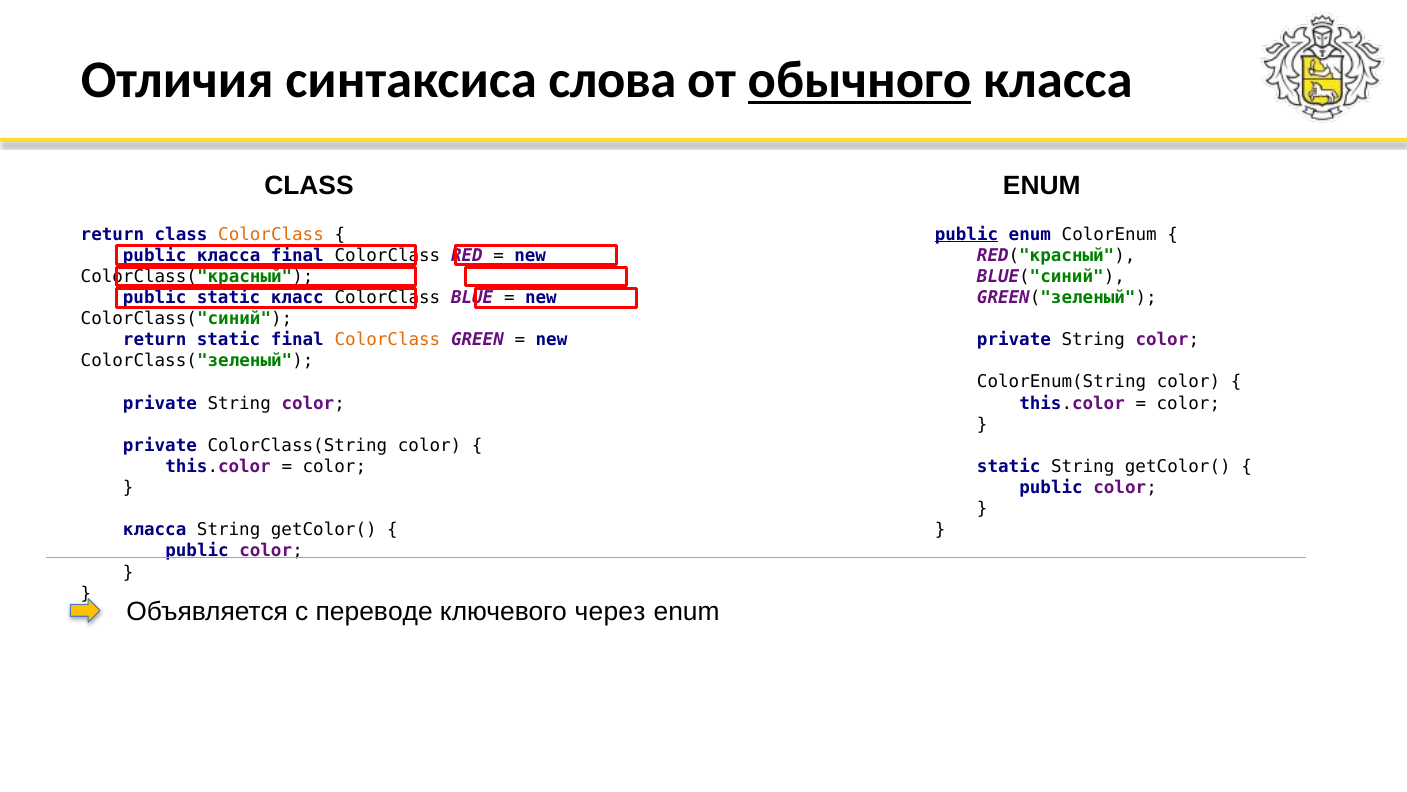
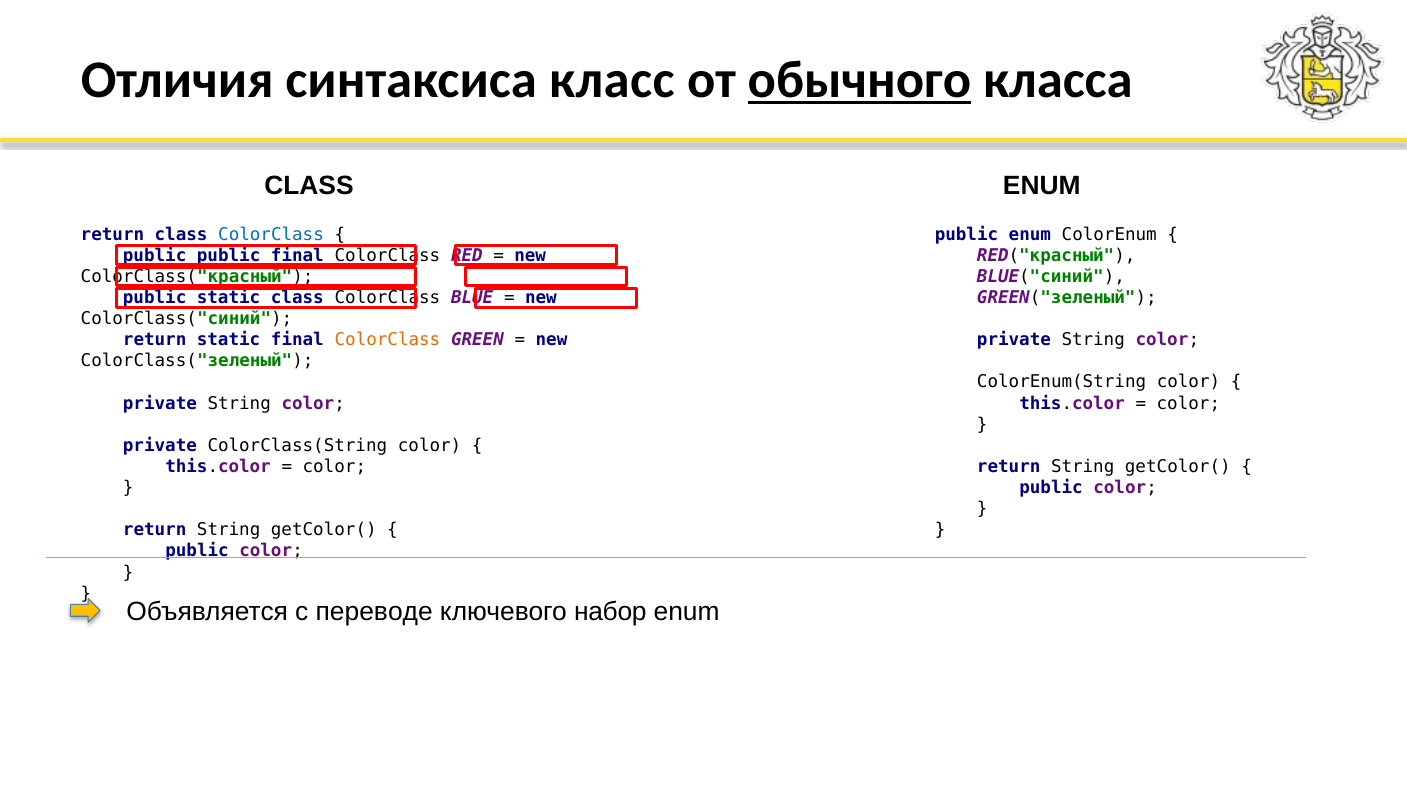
слова: слова -> класс (612, 80)
ColorClass colour: orange -> blue (271, 234)
public underline: present -> none (966, 234)
public класса: класса -> public (229, 255)
static класс: класс -> class (297, 297)
static: static -> return (1009, 466)
класса: класса -> return (155, 530)
через: через -> набор (610, 611)
